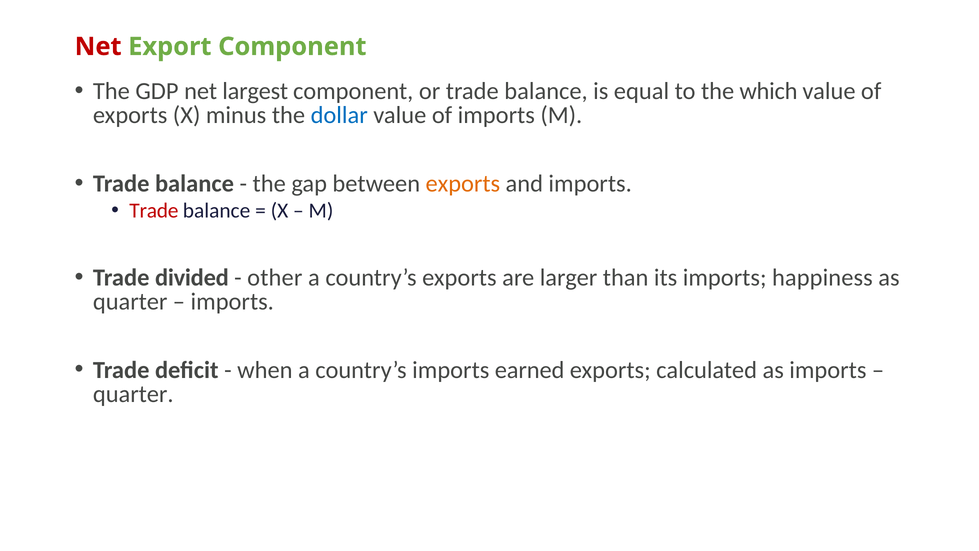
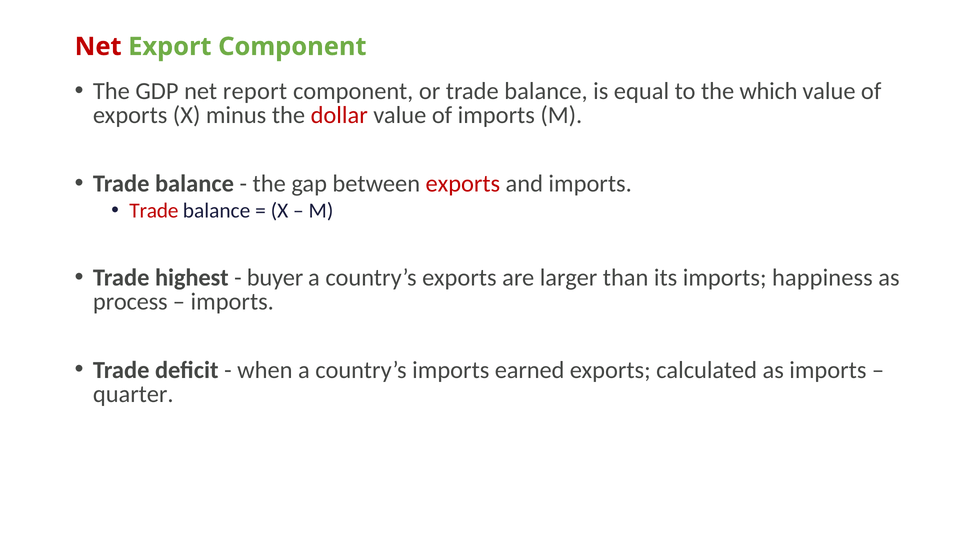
largest: largest -> report (255, 91)
dollar colour: blue -> red (339, 115)
exports colour: orange -> red (463, 184)
divided: divided -> highest (192, 278)
other: other -> buyer (275, 278)
quarter: quarter -> process (130, 301)
